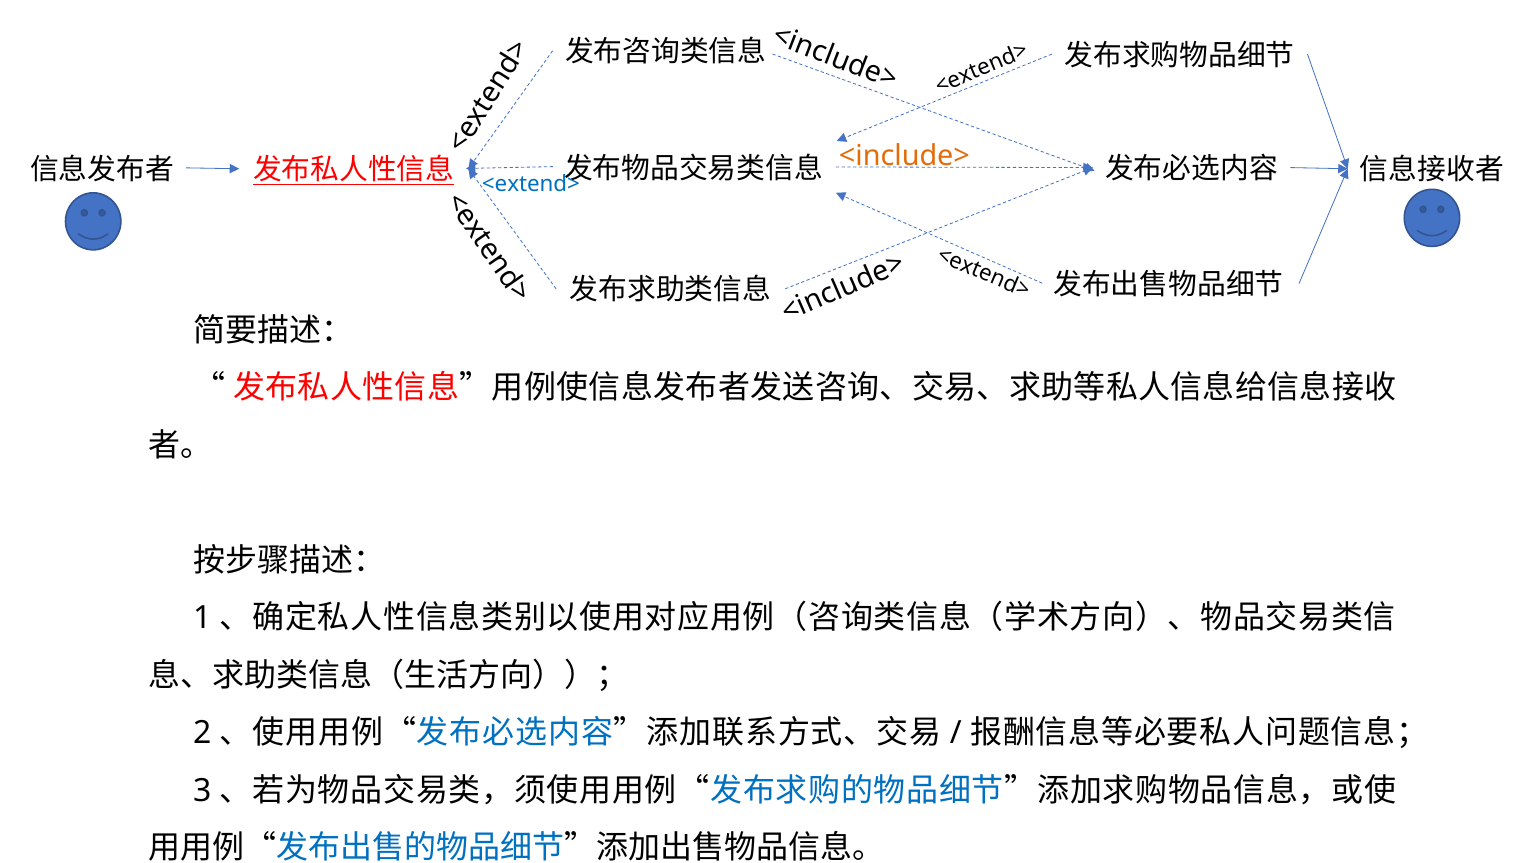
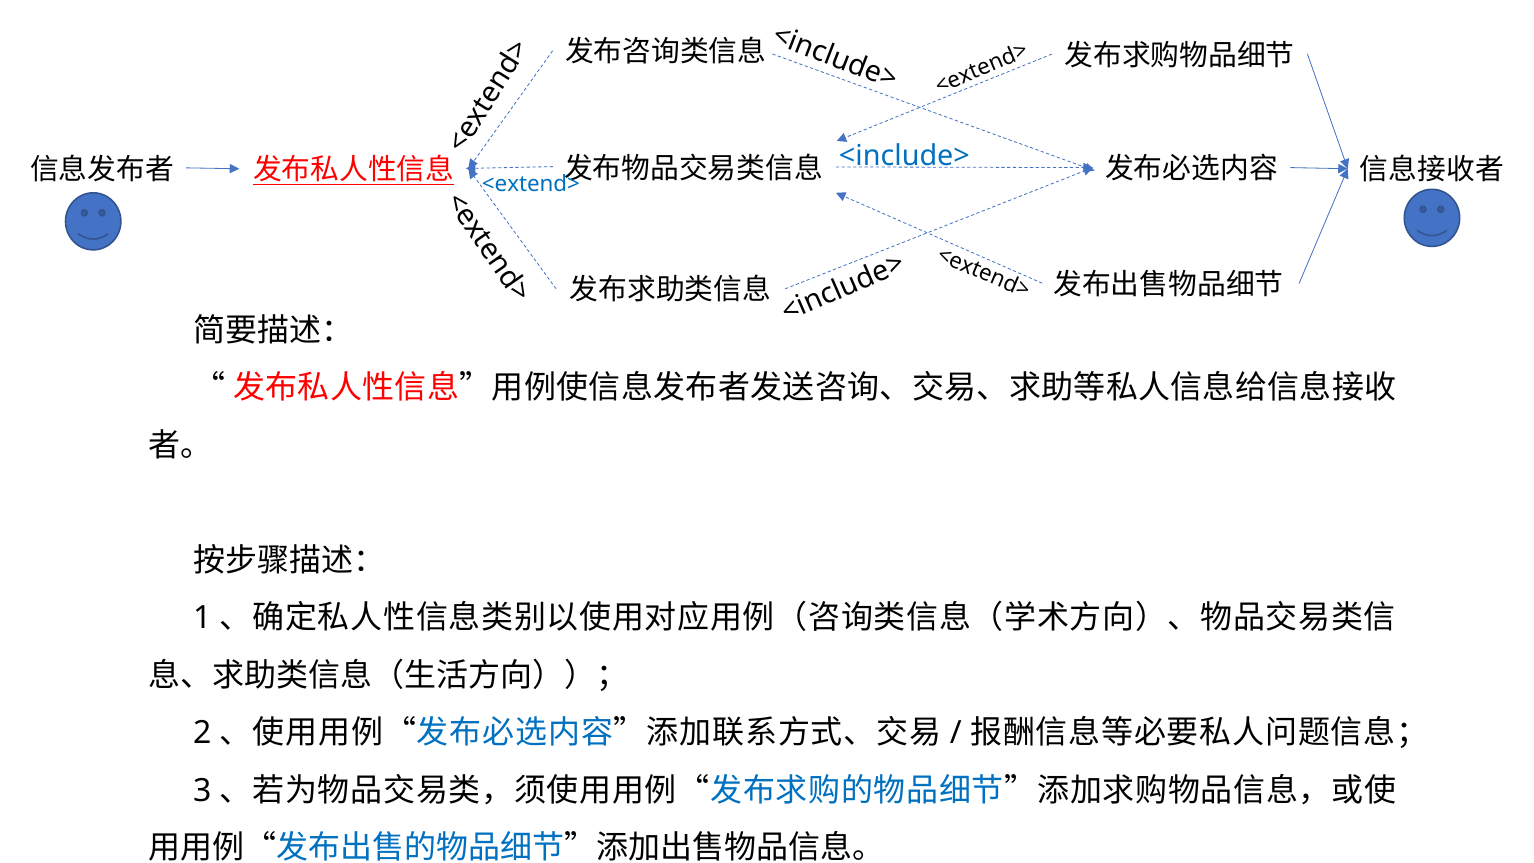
<include> colour: orange -> blue (904, 156)
